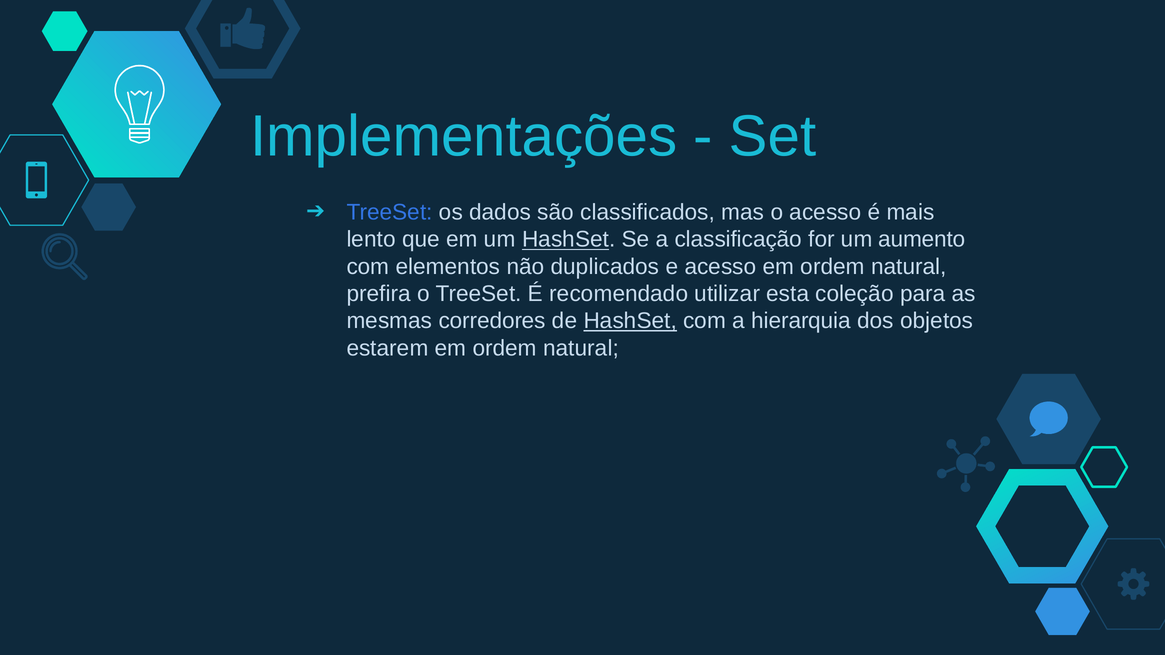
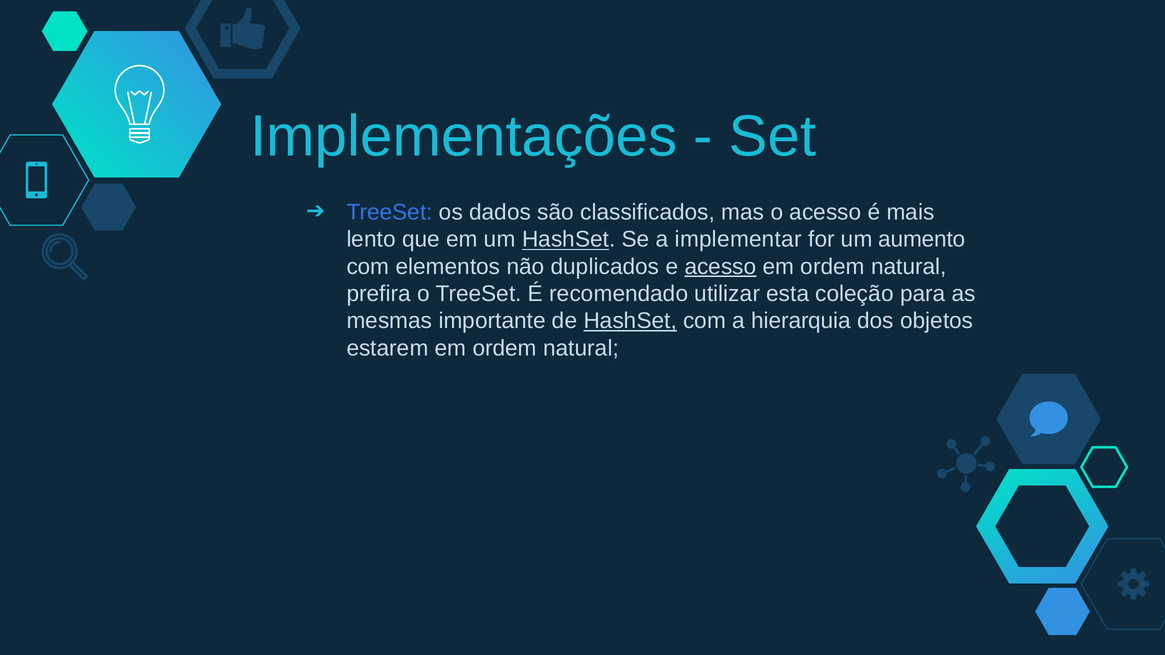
classificação: classificação -> implementar (738, 240)
acesso underline: none -> present (720, 267)
corredores: corredores -> importante (492, 321)
